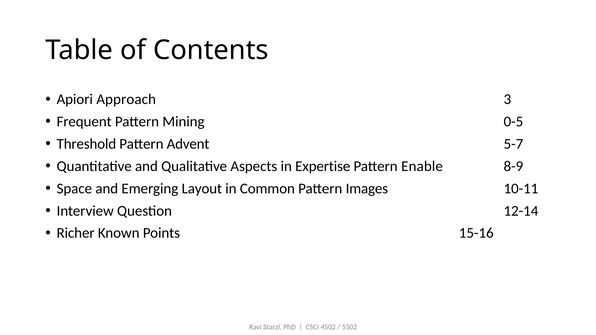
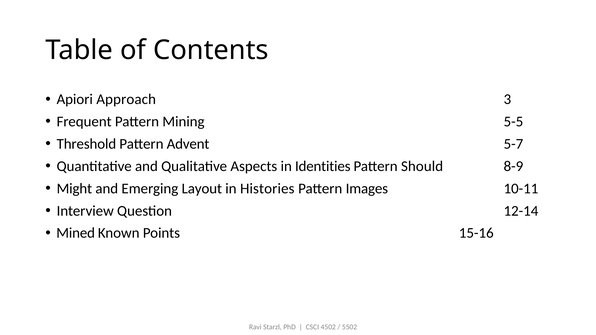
0-5: 0-5 -> 5-5 (513, 122)
Expertise: Expertise -> Identities (323, 166)
Enable: Enable -> Should (422, 166)
Space: Space -> Might (74, 189)
Common: Common -> Histories (267, 189)
Richer: Richer -> Mined (76, 233)
